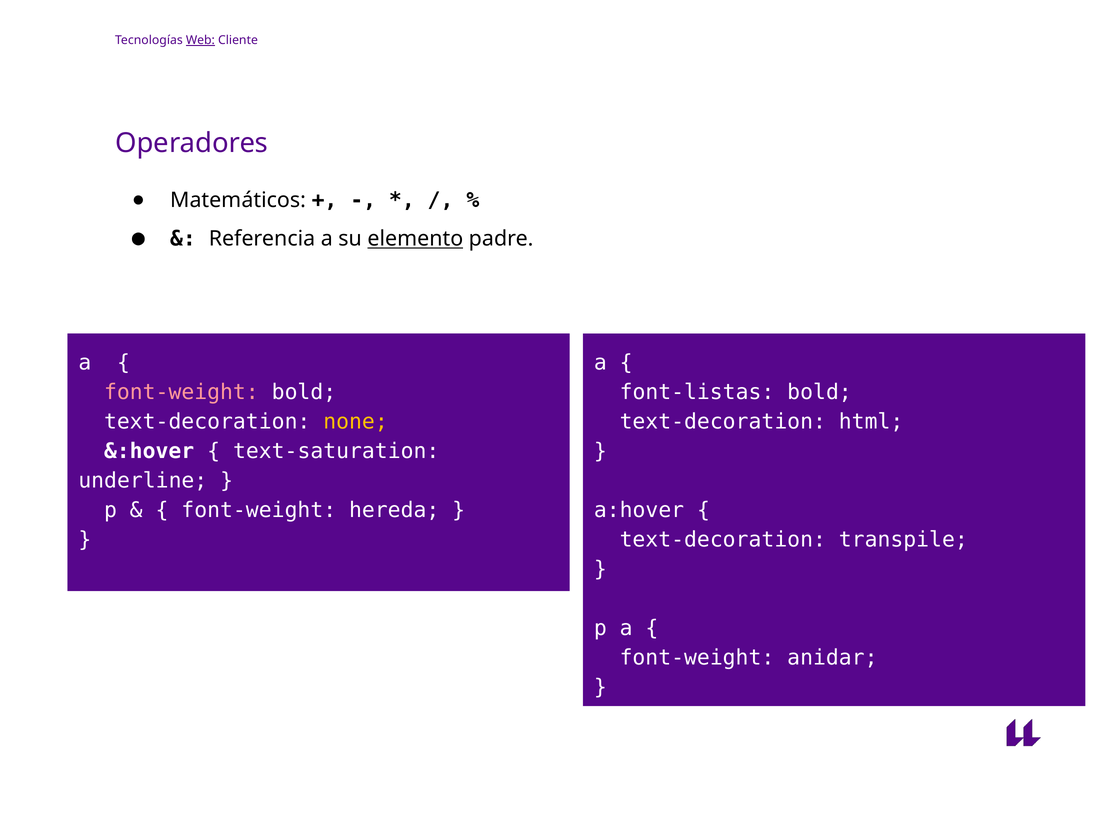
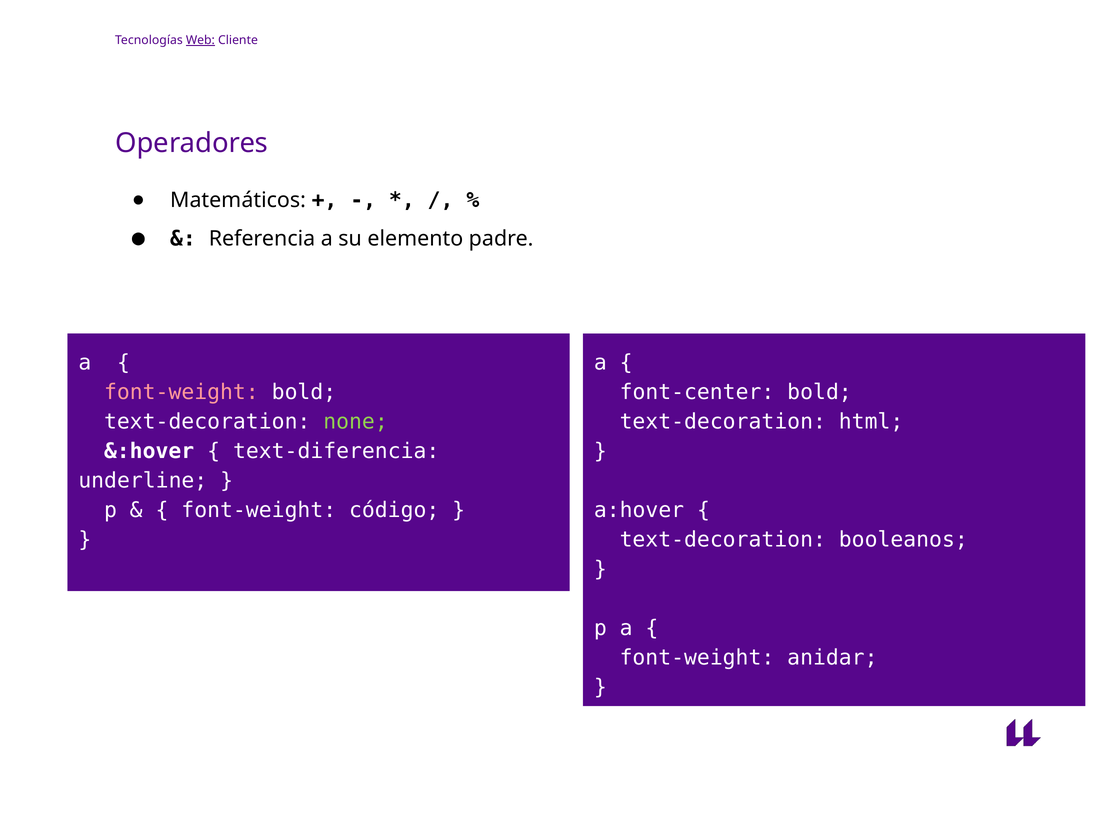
elemento underline: present -> none (415, 239)
font-listas: font-listas -> font-center (697, 392)
none colour: yellow -> light green (356, 422)
text-saturation: text-saturation -> text-diferencia (336, 451)
hereda: hereda -> código (394, 510)
transpile: transpile -> booleanos (903, 540)
